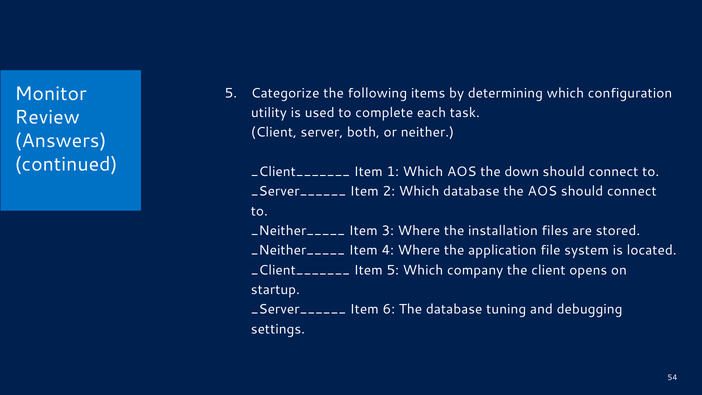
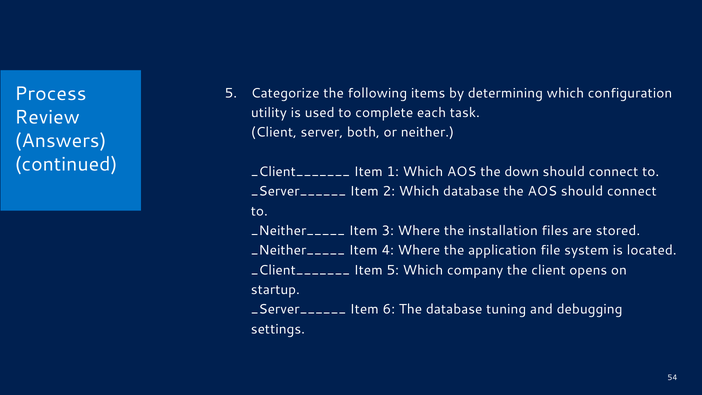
Monitor: Monitor -> Process (51, 94)
